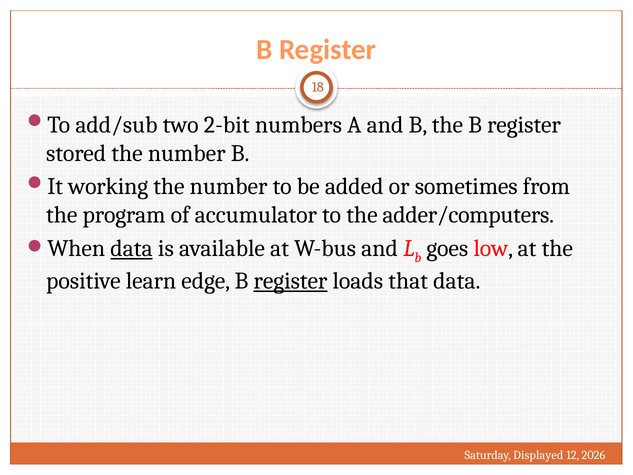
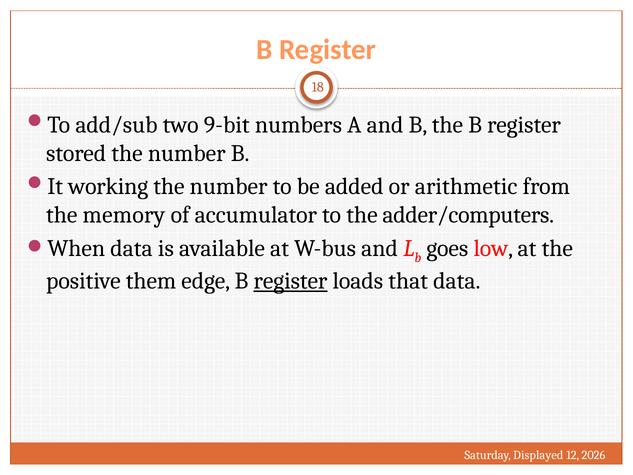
2-bit: 2-bit -> 9-bit (227, 125)
sometimes: sometimes -> arithmetic (466, 187)
program: program -> memory (124, 215)
data underline: present -> none (132, 248)
learn: learn -> them (151, 281)
